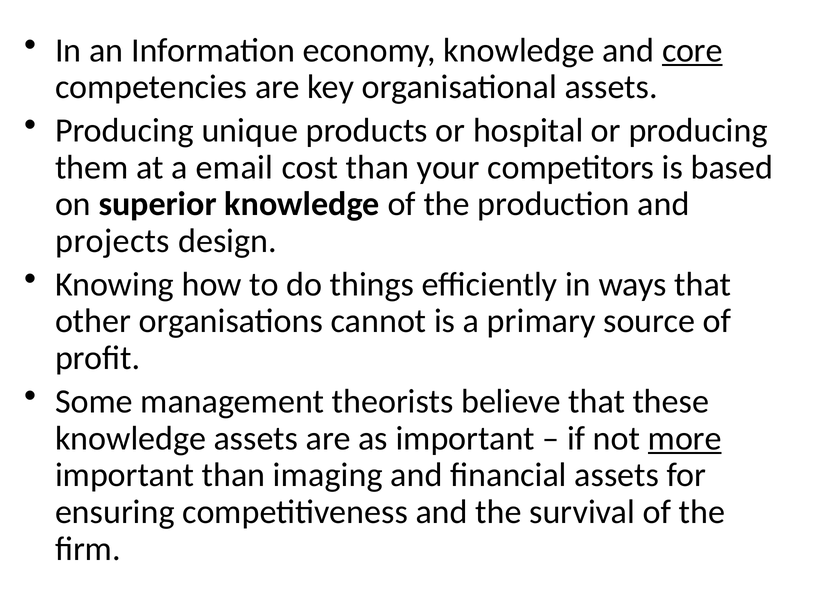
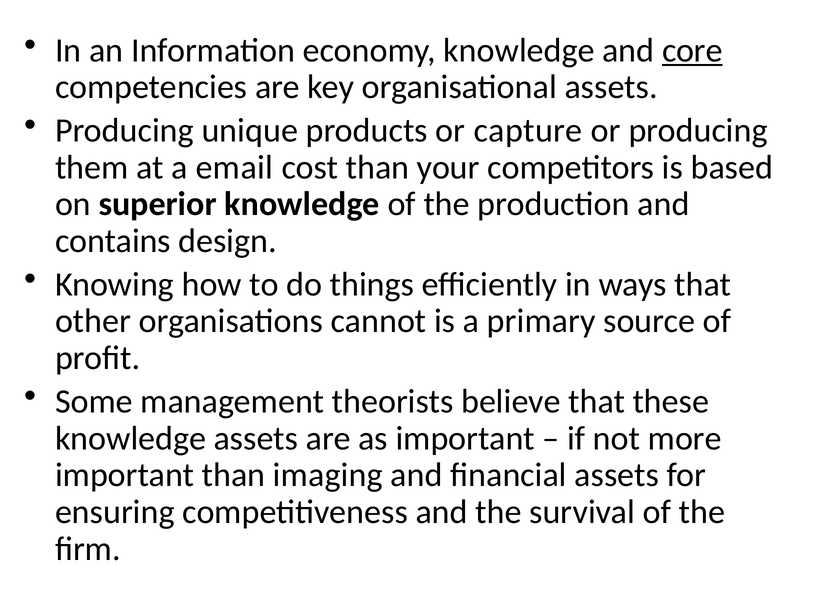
hospital: hospital -> capture (528, 131)
projects: projects -> contains (113, 241)
more underline: present -> none (685, 438)
